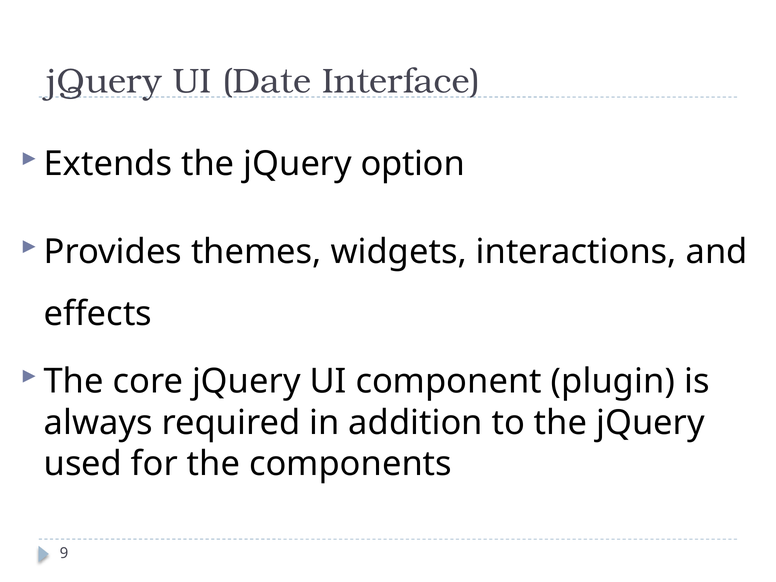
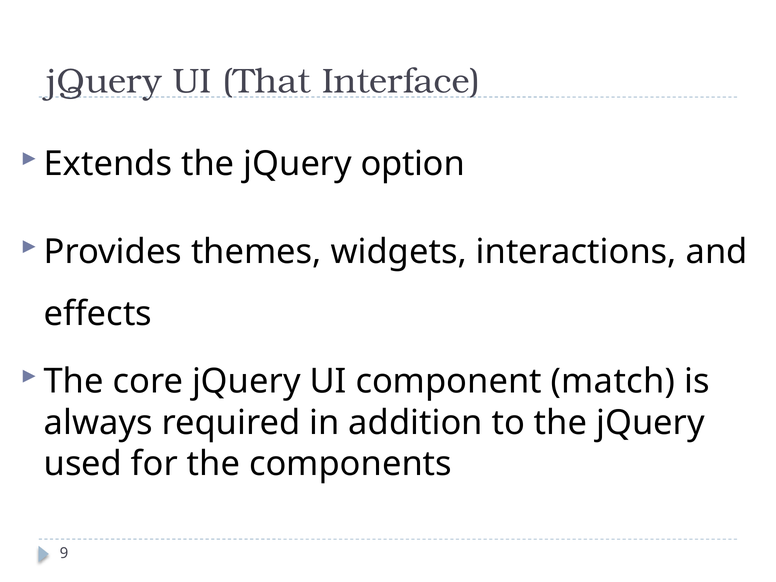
Date: Date -> That (267, 81)
plugin: plugin -> match (613, 381)
